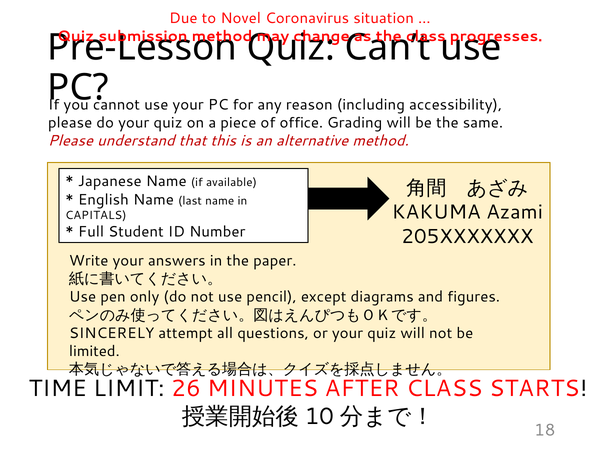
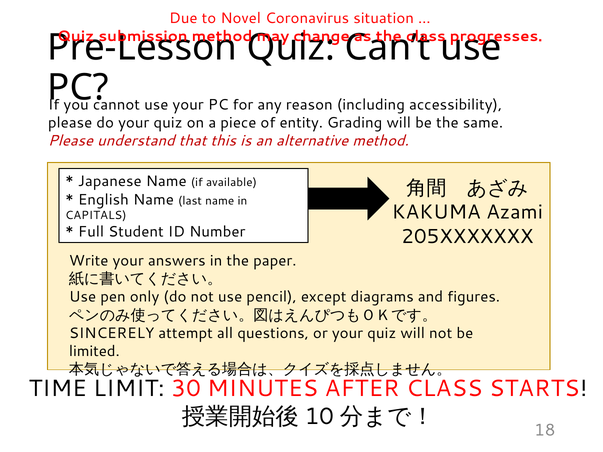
office: office -> entity (301, 123)
26: 26 -> 30 (186, 389)
